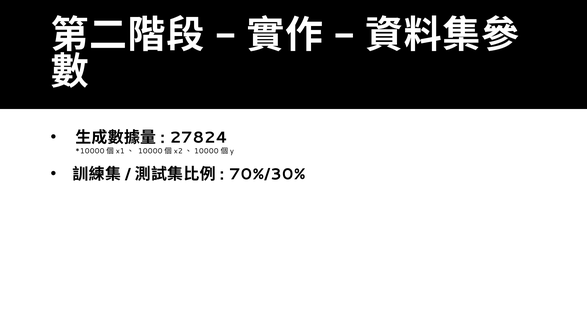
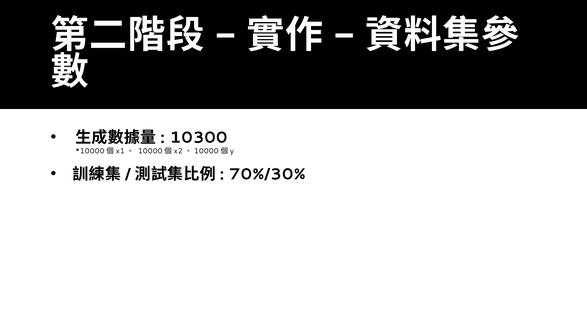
27824: 27824 -> 10300 (199, 138)
